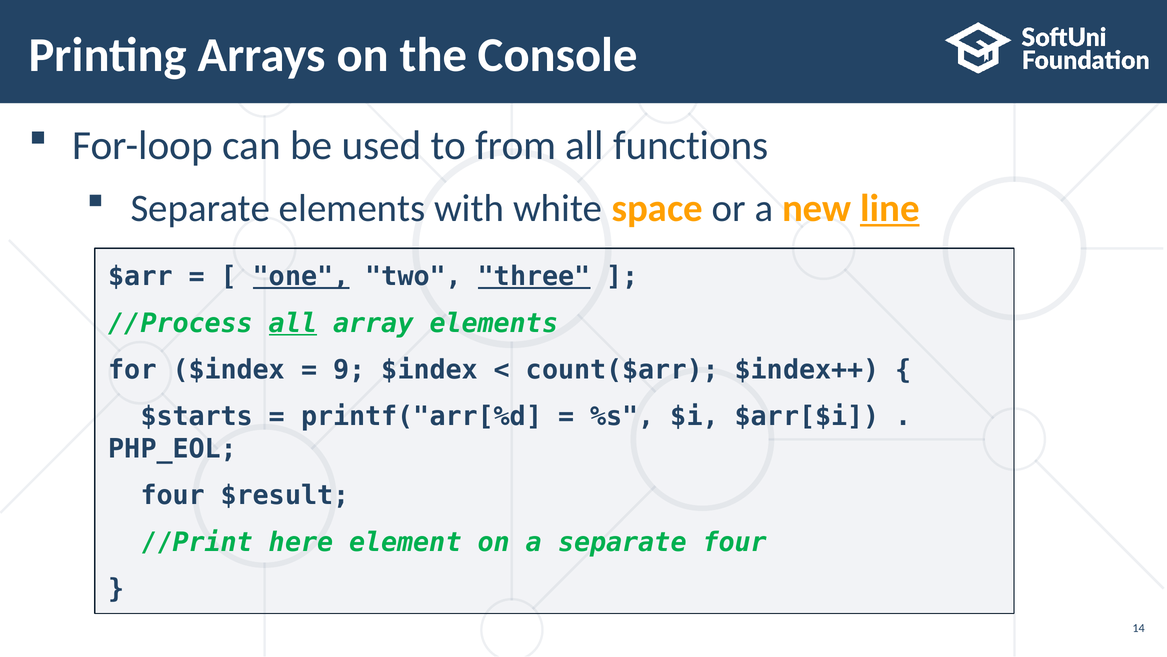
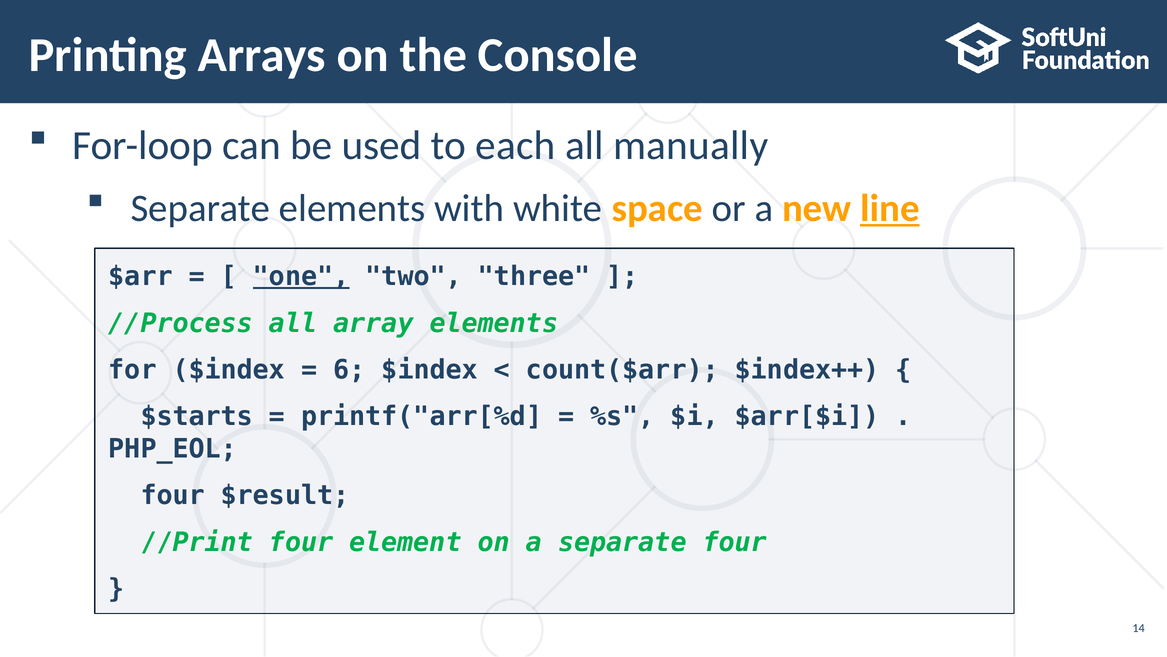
from: from -> each (515, 146)
functions: functions -> manually (691, 146)
three underline: present -> none (534, 276)
all underline: present -> none (293, 323)
9: 9 -> 6 (349, 370)
//Print here: here -> four (301, 542)
